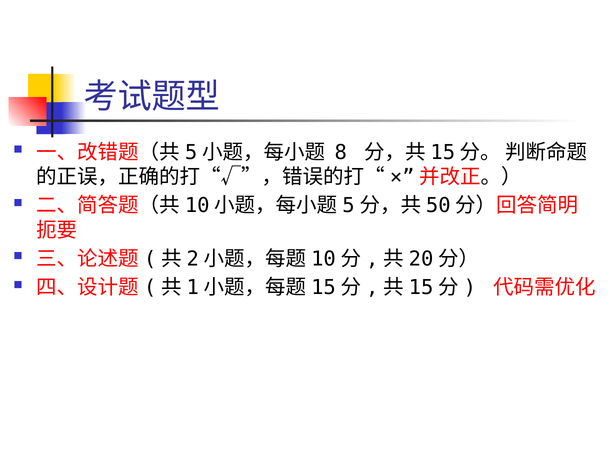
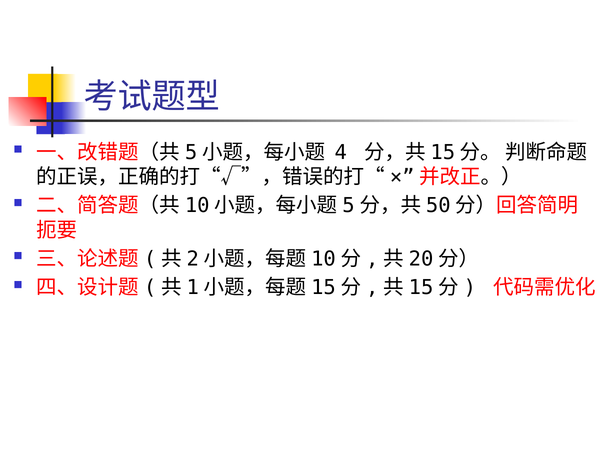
8: 8 -> 4 (341, 153)
